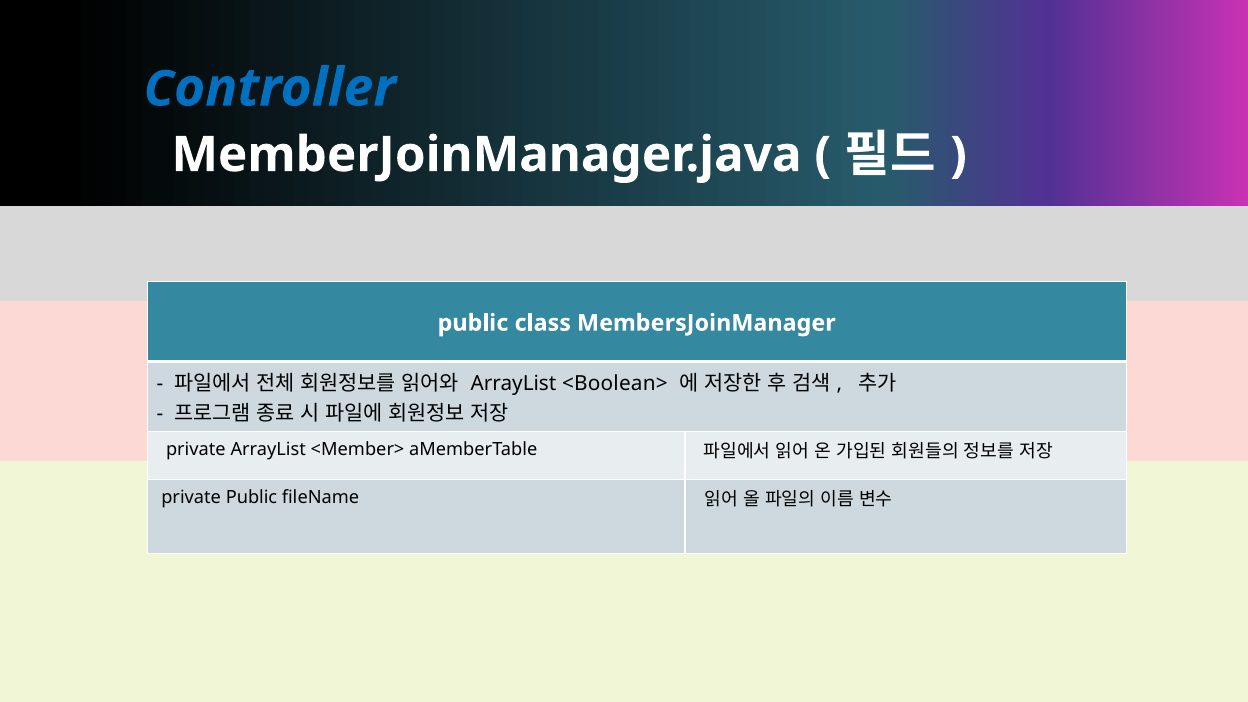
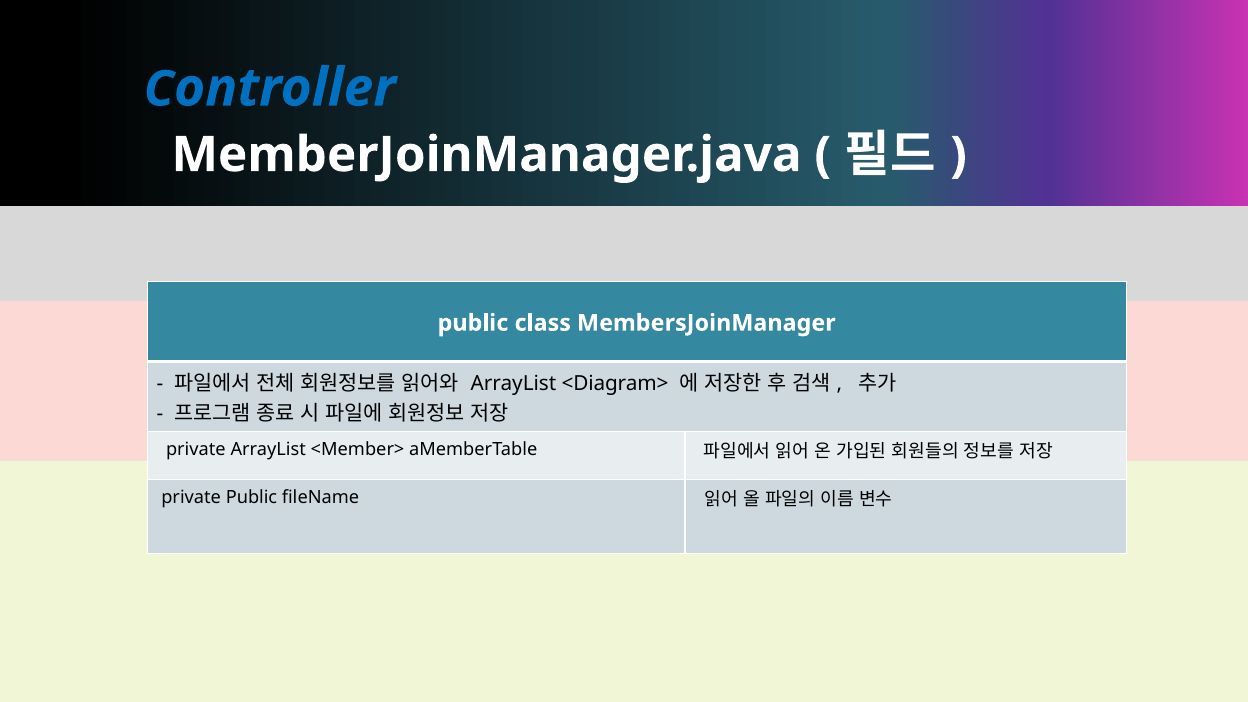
<Boolean>: <Boolean> -> <Diagram> (615, 383)
